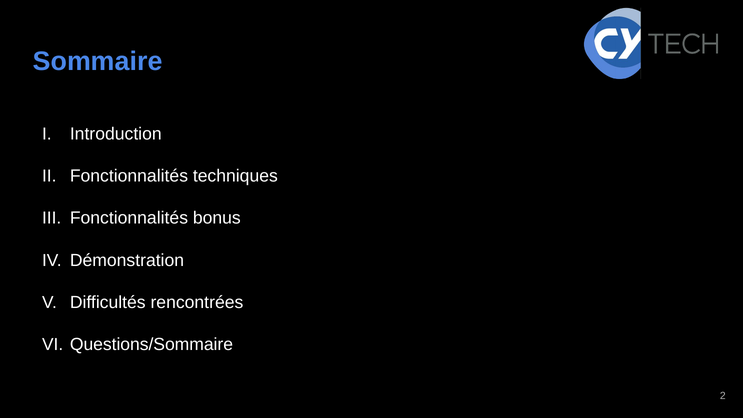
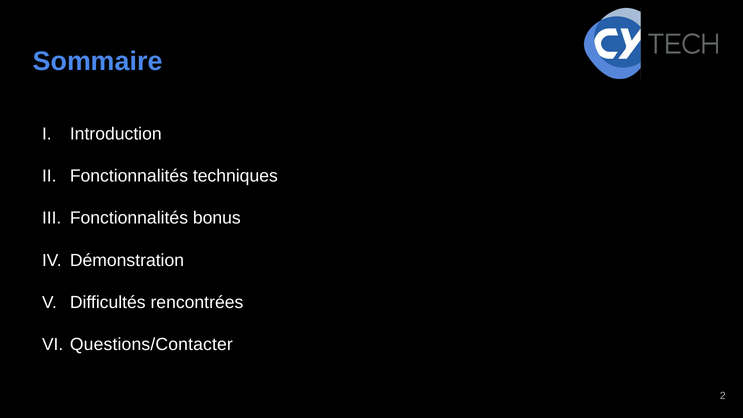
Questions/Sommaire: Questions/Sommaire -> Questions/Contacter (151, 345)
